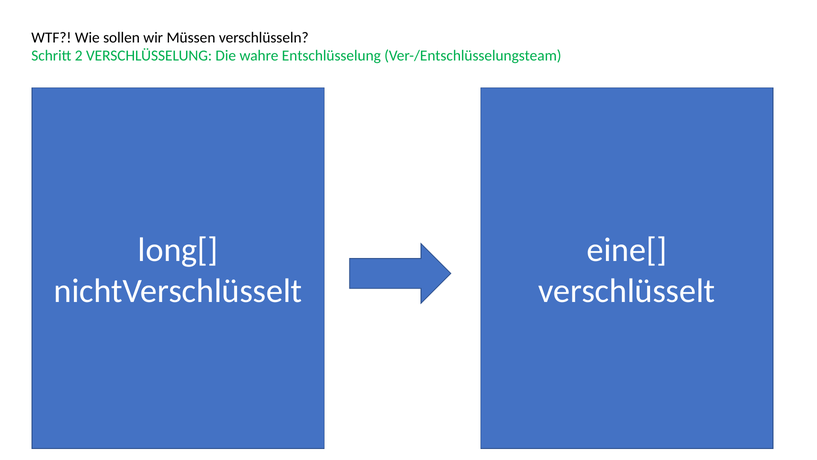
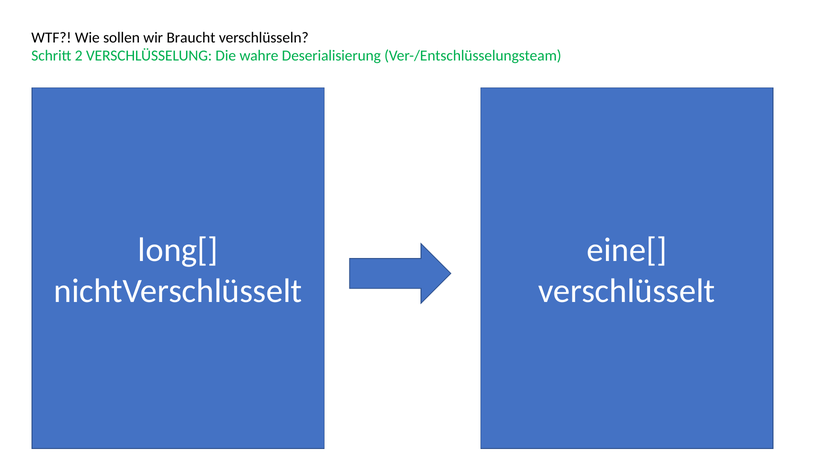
wir Müssen: Müssen -> Braucht (191, 37)
Entschlüsselung: Entschlüsselung -> Deserialisierung (331, 56)
